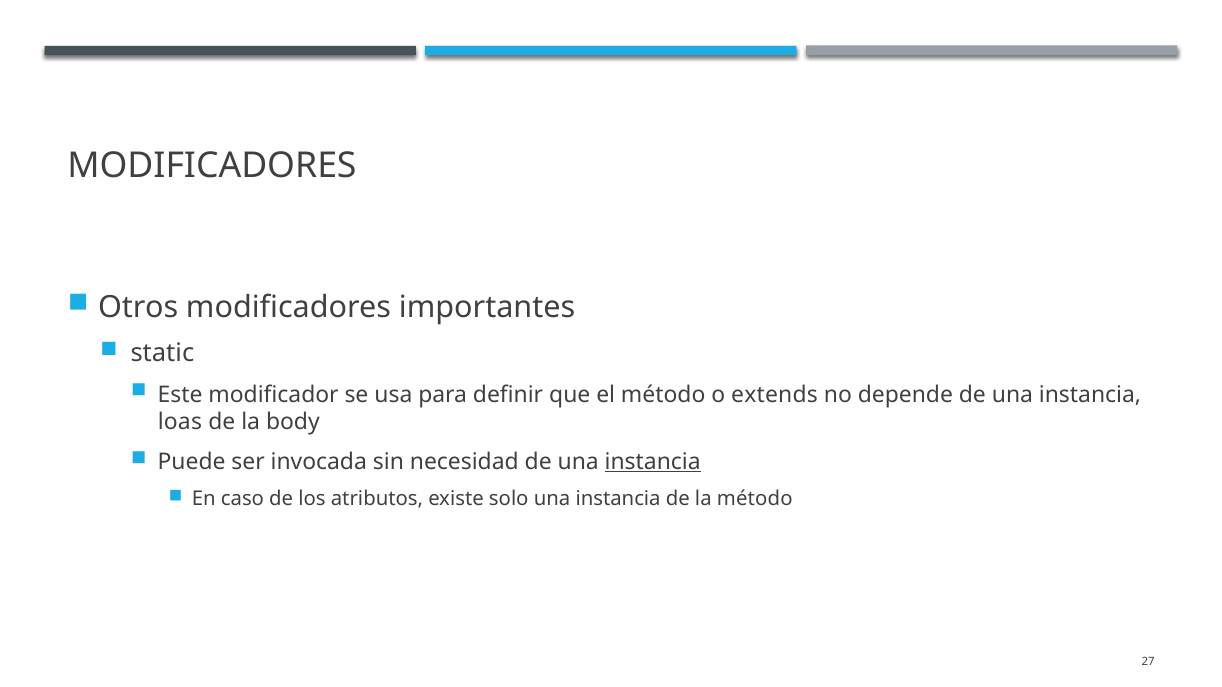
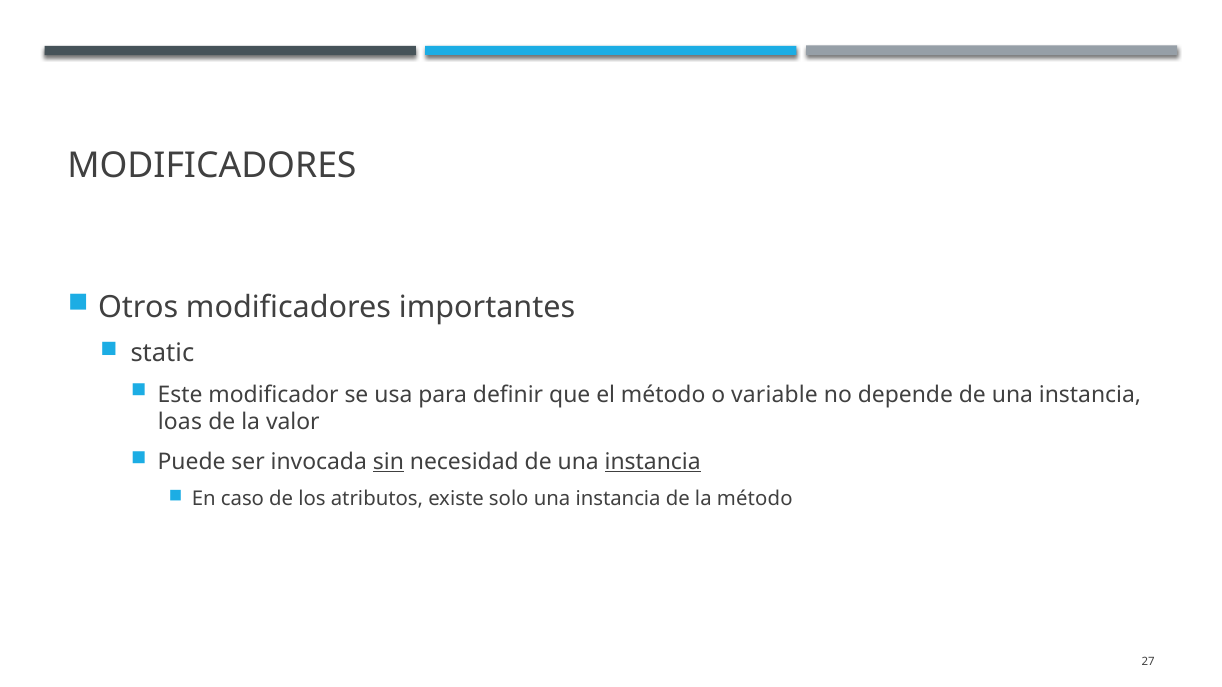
extends: extends -> variable (774, 395)
body: body -> valor (293, 422)
sin underline: none -> present (388, 462)
